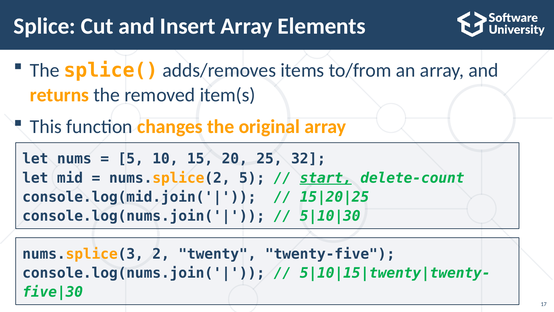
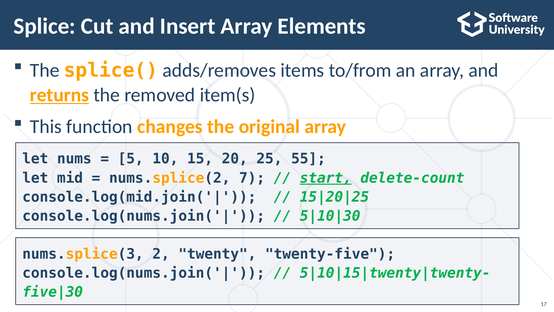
returns underline: none -> present (59, 95)
32: 32 -> 55 (308, 159)
nums.splice(2 5: 5 -> 7 (252, 178)
